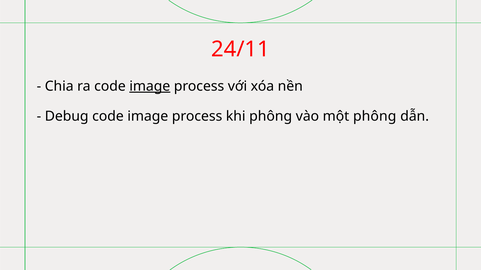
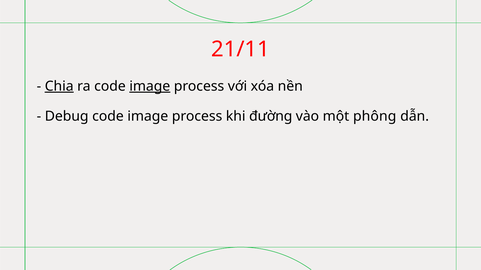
24/11: 24/11 -> 21/11 (240, 49)
Chia underline: none -> present (59, 86)
khi phông: phông -> đường (271, 116)
